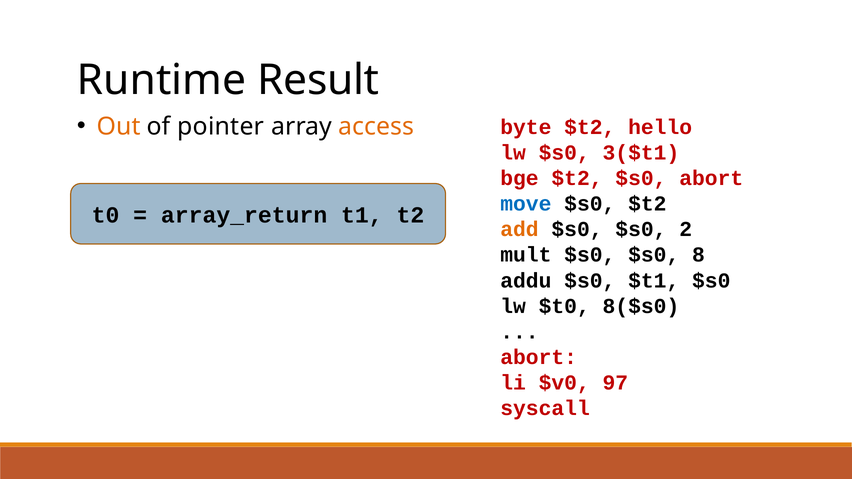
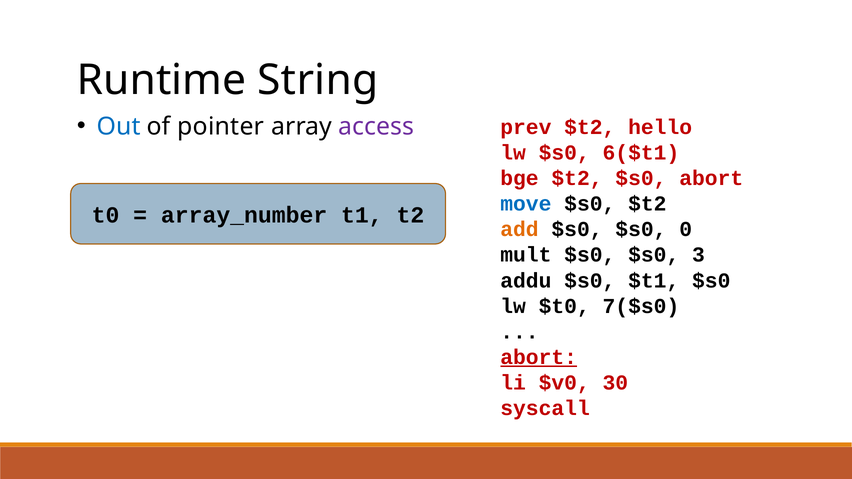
Result: Result -> String (318, 80)
Out colour: orange -> blue (119, 127)
access colour: orange -> purple (376, 127)
byte: byte -> prev (526, 127)
3($t1: 3($t1 -> 6($t1 (641, 153)
array_return: array_return -> array_number (244, 215)
2: 2 -> 0 (686, 229)
8: 8 -> 3 (698, 255)
8($s0: 8($s0 -> 7($s0 (641, 306)
abort underline: none -> present (539, 357)
97: 97 -> 30 (615, 383)
